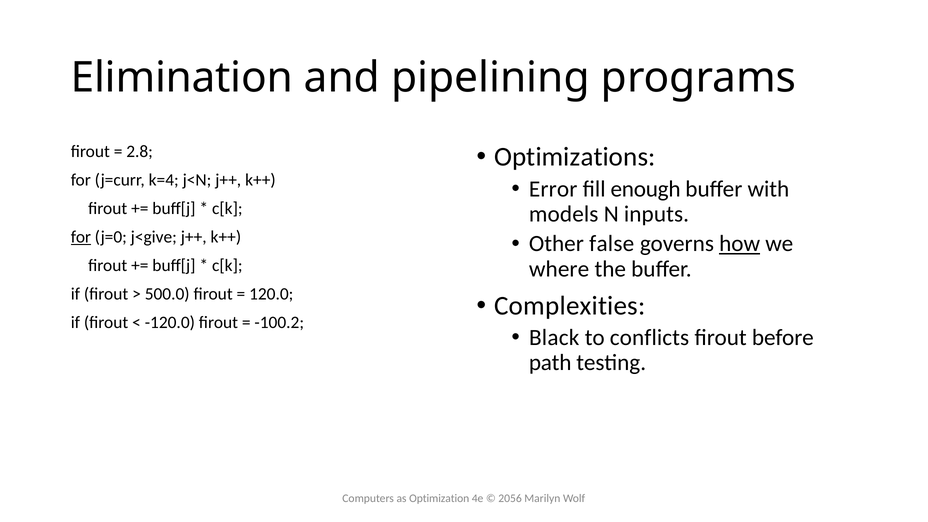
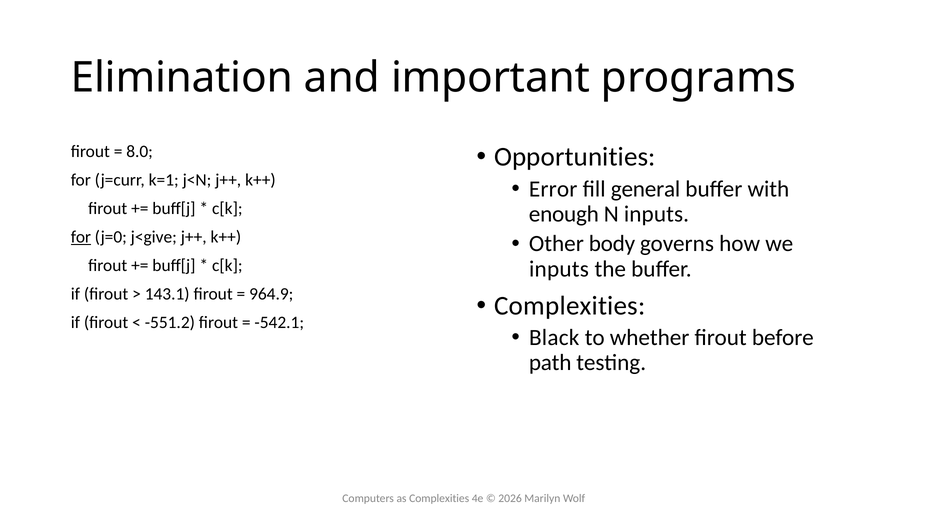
pipelining: pipelining -> important (491, 78)
Optimizations: Optimizations -> Opportunities (575, 157)
2.8: 2.8 -> 8.0 (140, 152)
k=4: k=4 -> k=1 (164, 180)
enough: enough -> general (646, 189)
models: models -> enough (564, 214)
false: false -> body (612, 244)
how underline: present -> none (740, 244)
where: where -> inputs (559, 269)
500.0: 500.0 -> 143.1 (167, 294)
120.0: 120.0 -> 964.9 (271, 294)
-120.0: -120.0 -> -551.2 (170, 323)
-100.2: -100.2 -> -542.1 (279, 323)
conflicts: conflicts -> whether (650, 338)
as Optimization: Optimization -> Complexities (439, 498)
2056: 2056 -> 2026 (510, 498)
